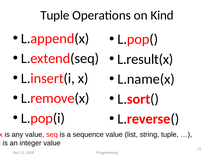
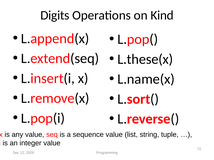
Tuple: Tuple -> Digits (55, 15)
L.result(x: L.result(x -> L.these(x (145, 59)
